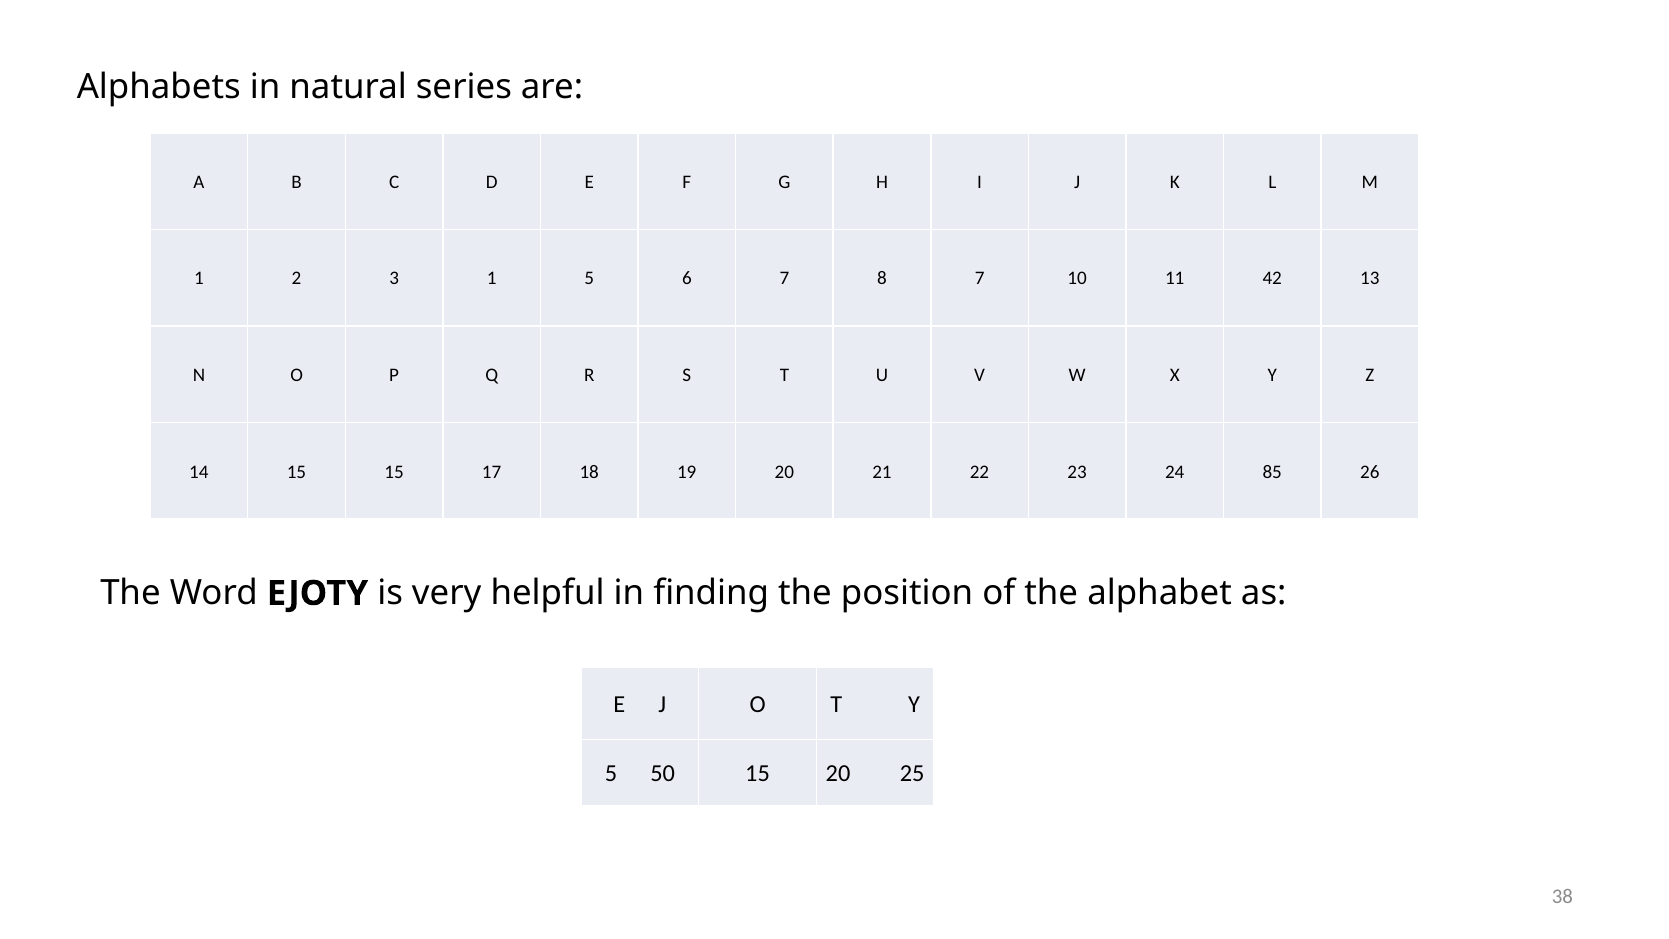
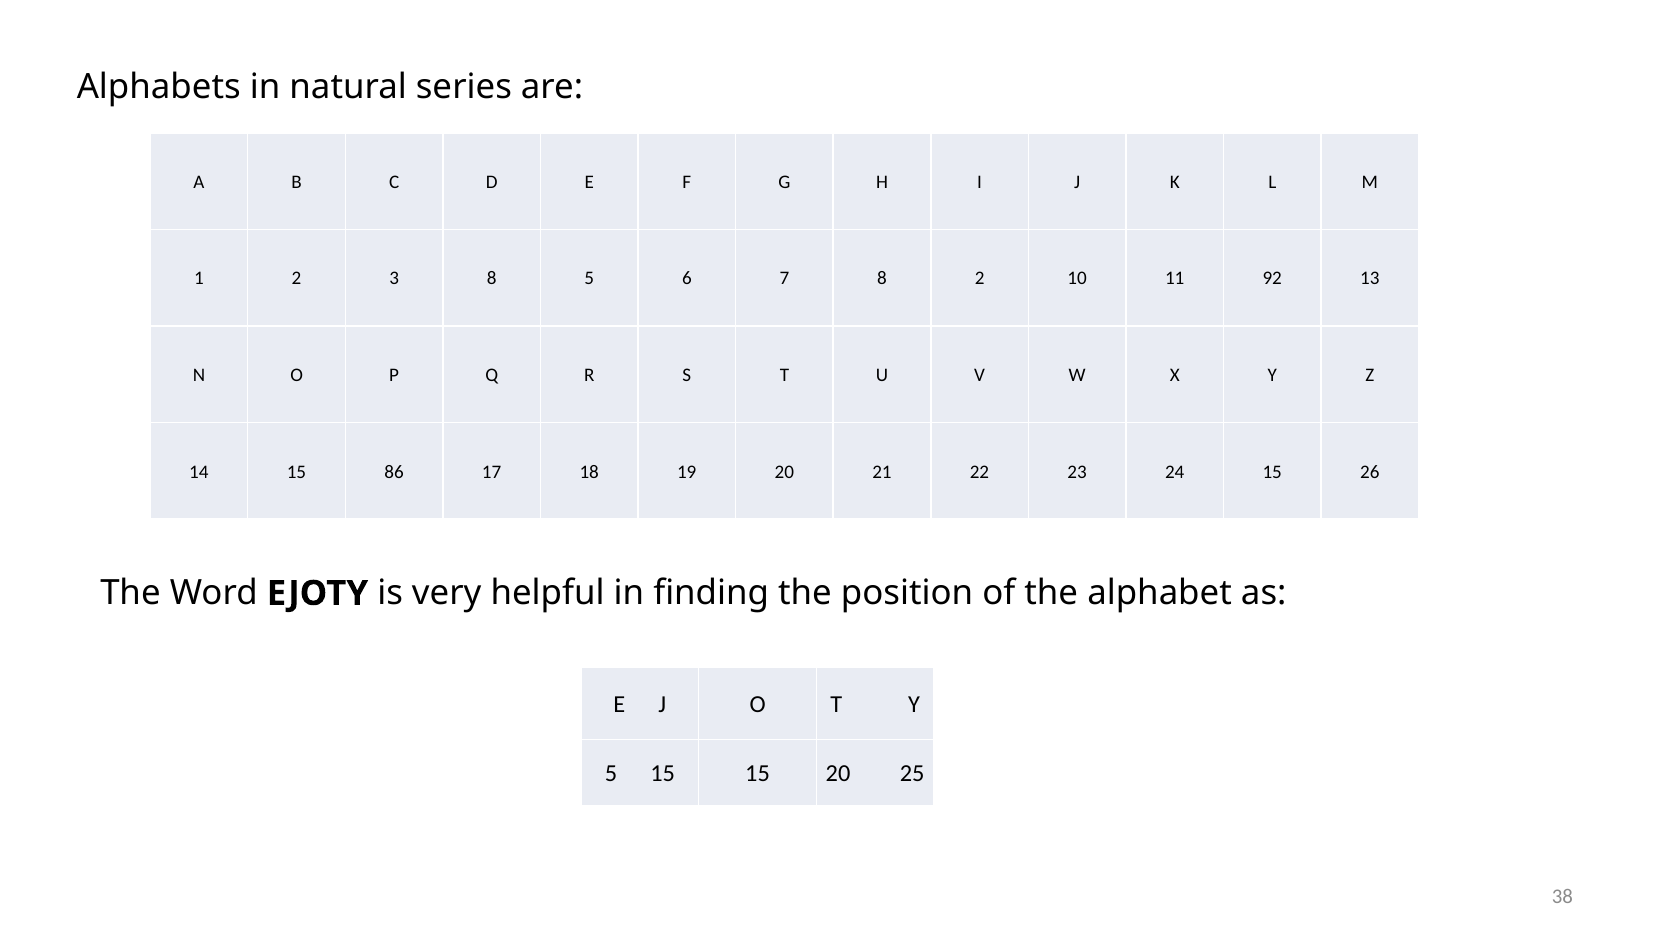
3 1: 1 -> 8 (492, 279)
8 7: 7 -> 2 (980, 279)
42: 42 -> 92 (1272, 279)
15 15: 15 -> 86 (394, 472)
24 85: 85 -> 15 (1272, 472)
5 50: 50 -> 15 (663, 774)
